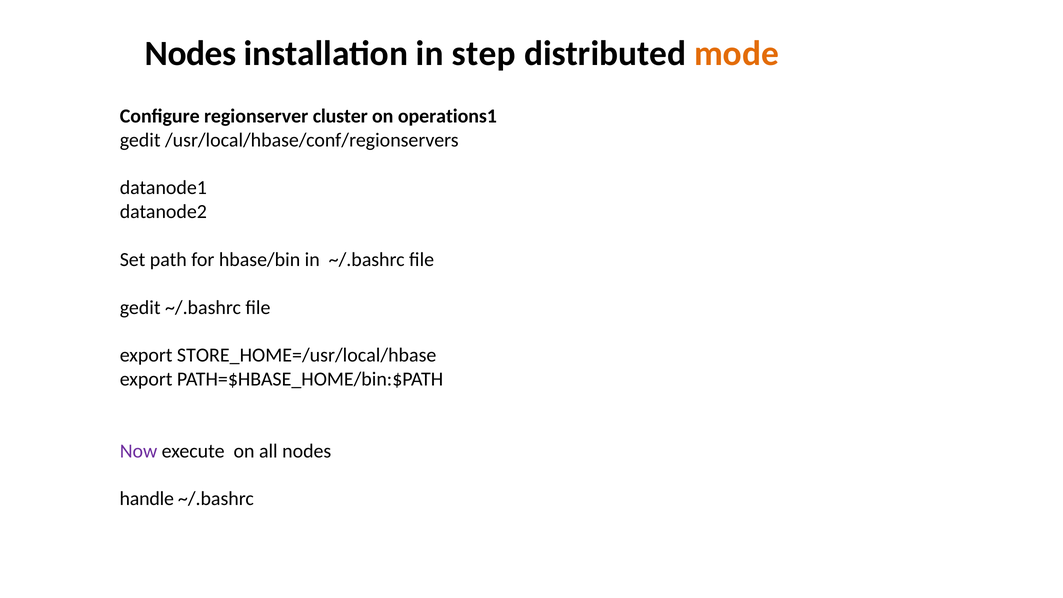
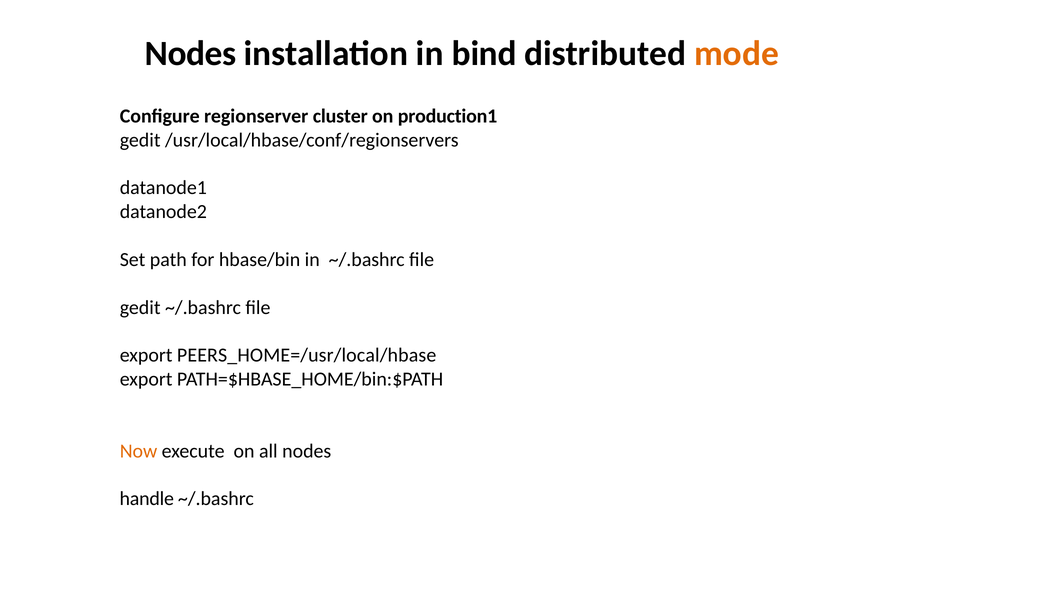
step: step -> bind (484, 53)
operations1: operations1 -> production1 (448, 116)
STORE_HOME=/usr/local/hbase: STORE_HOME=/usr/local/hbase -> PEERS_HOME=/usr/local/hbase (307, 355)
Now colour: purple -> orange (139, 451)
